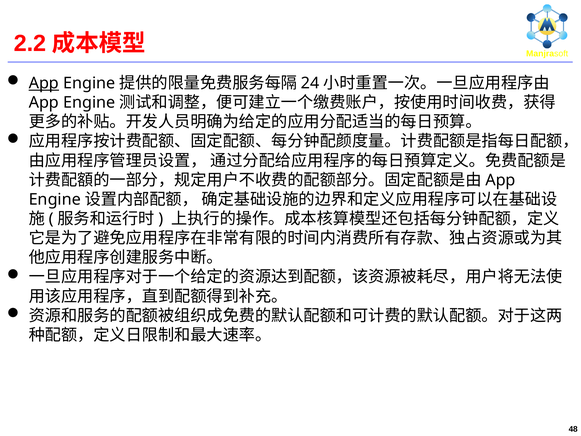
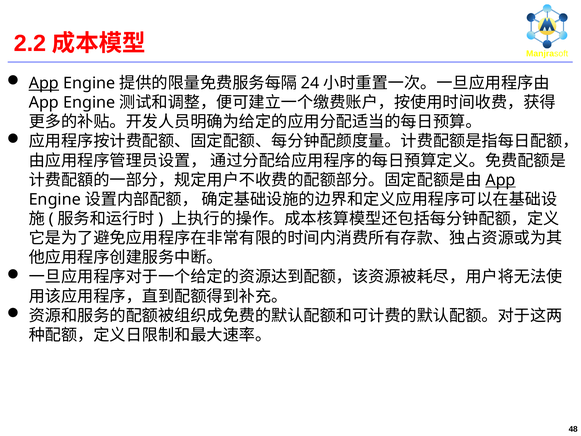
App underline: none -> present (500, 180)
